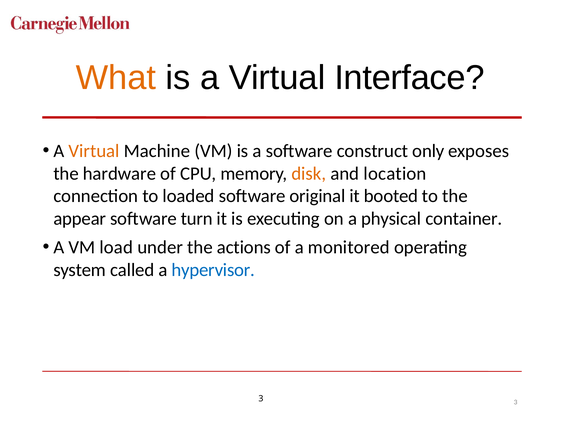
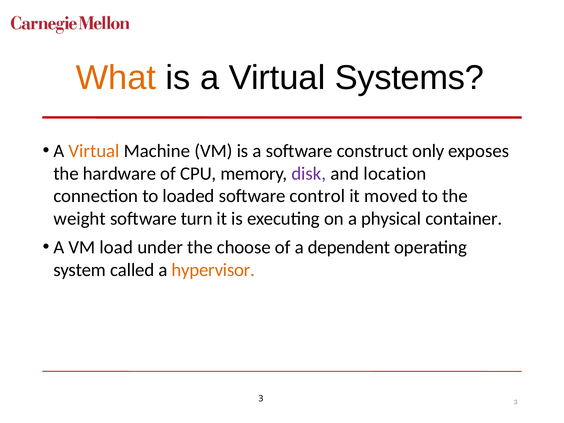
Interface: Interface -> Systems (409, 78)
disk colour: orange -> purple (309, 174)
original: original -> control (317, 196)
booted: booted -> moved (391, 196)
appear: appear -> weight (80, 219)
actions: actions -> choose (244, 247)
monitored: monitored -> dependent (349, 247)
hypervisor colour: blue -> orange (213, 270)
